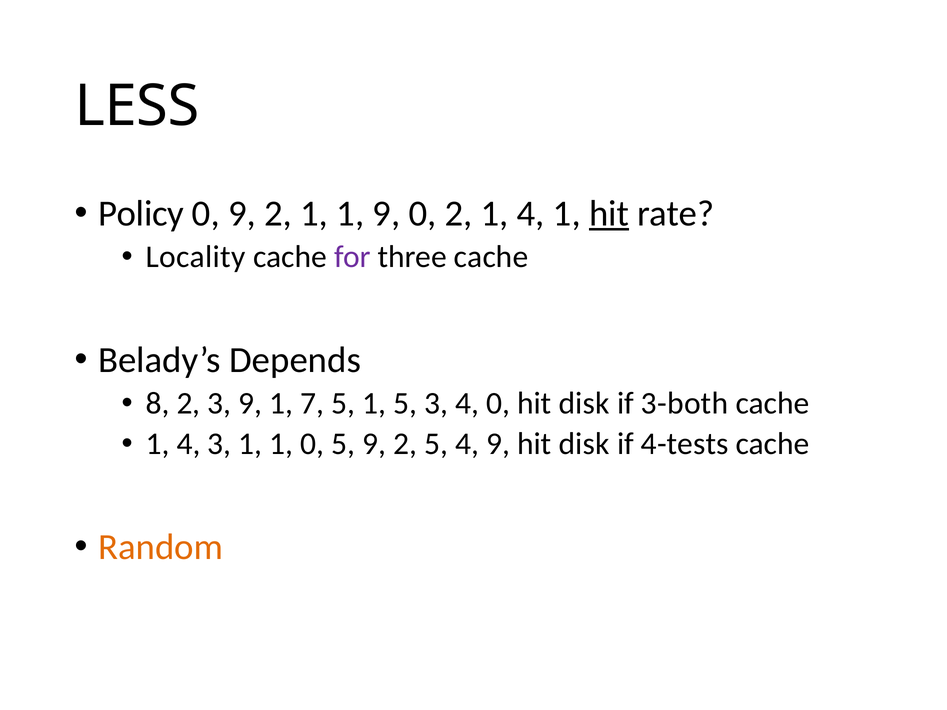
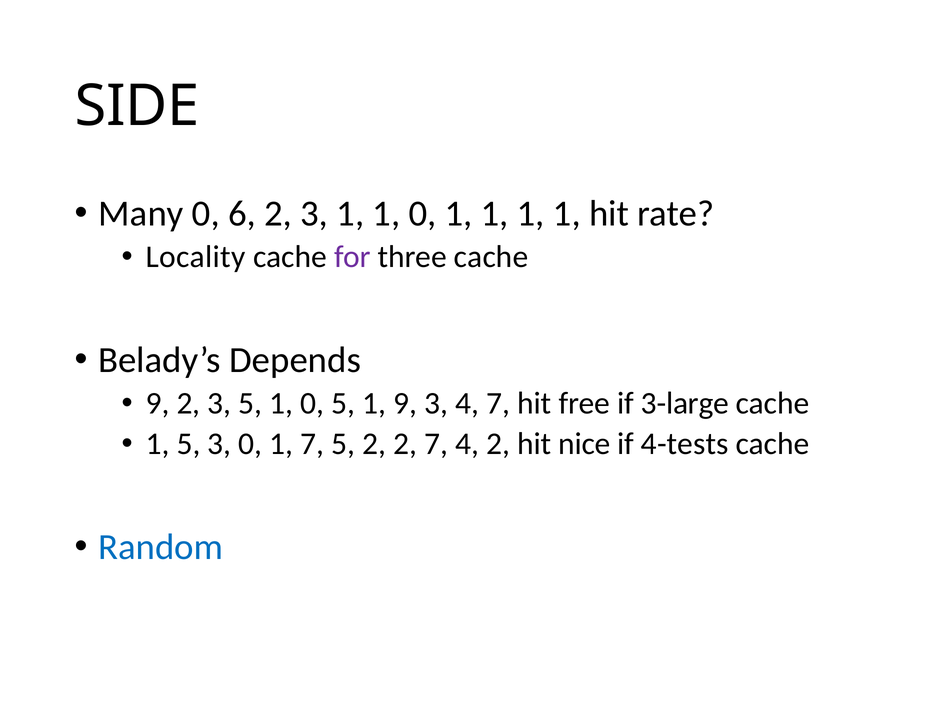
LESS: LESS -> SIDE (137, 106)
Policy: Policy -> Many (141, 213)
0 9: 9 -> 6 (242, 213)
1: 1 -> 3 (314, 213)
9: 9 -> 1 (386, 213)
2: 2 -> 1 (459, 213)
4: 4 -> 1 (531, 213)
hit underline: present -> none (609, 213)
8: 8 -> 9 (158, 404)
3 9: 9 -> 5 (250, 404)
7: 7 -> 0 (312, 404)
1 5: 5 -> 9 (405, 404)
4 0: 0 -> 7 (498, 404)
disk: disk -> free (584, 404)
3-both: 3-both -> 3-large (685, 404)
4: 4 -> 5 (188, 444)
3 1: 1 -> 0 (250, 444)
1 0: 0 -> 7 (312, 444)
5 9: 9 -> 2 (374, 444)
2 5: 5 -> 7 (436, 444)
4 9: 9 -> 2 (498, 444)
disk: disk -> nice (584, 444)
Random colour: orange -> blue (161, 547)
